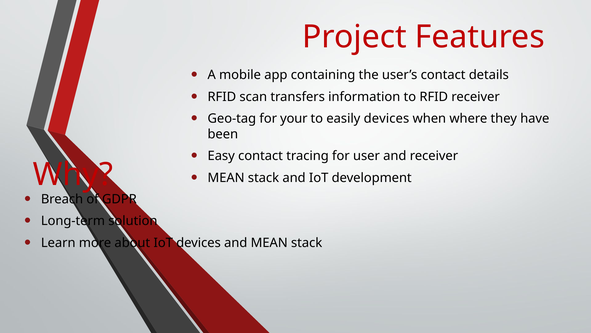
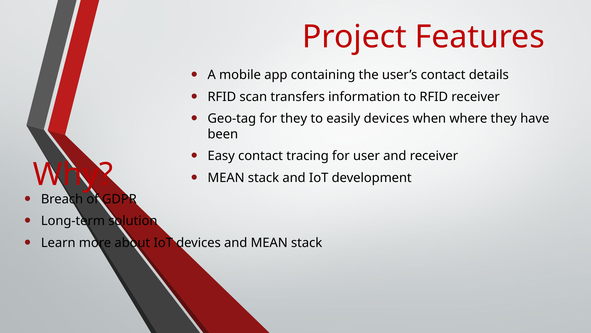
for your: your -> they (294, 118)
